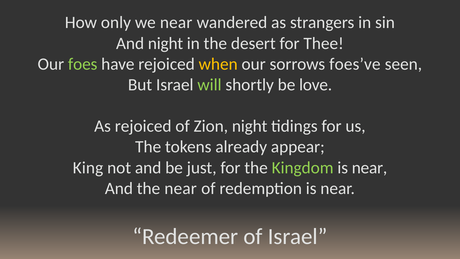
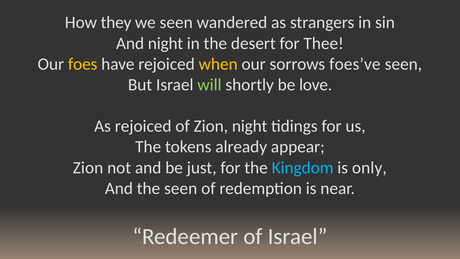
only: only -> they (116, 23)
we near: near -> seen (176, 23)
foes colour: light green -> yellow (83, 64)
King: King -> Zion (88, 167)
Kingdom colour: light green -> light blue (303, 167)
near: near -> only (369, 167)
the near: near -> seen (181, 188)
